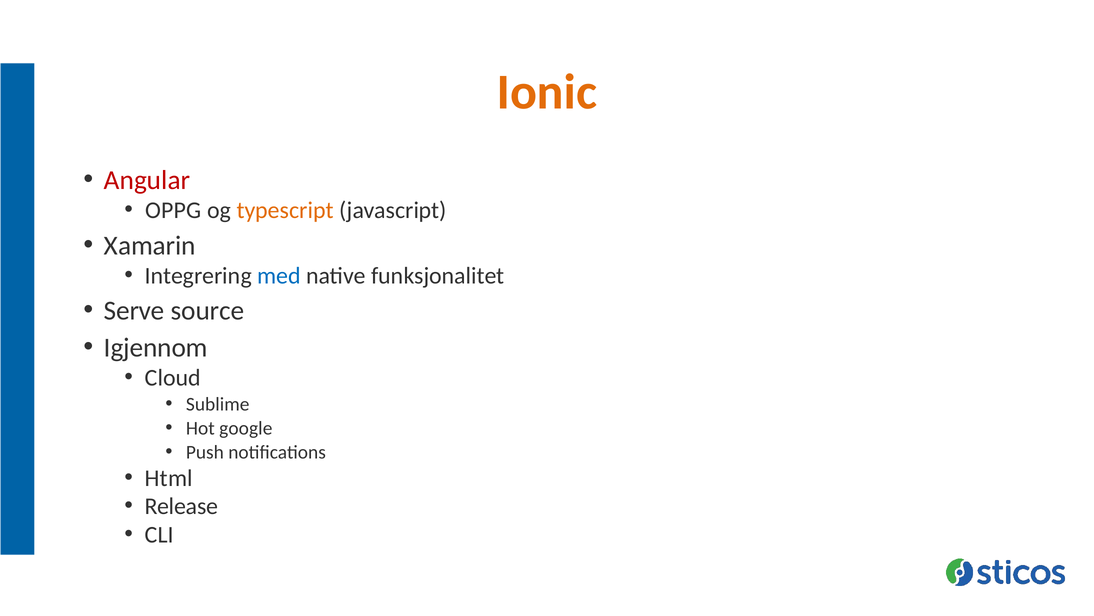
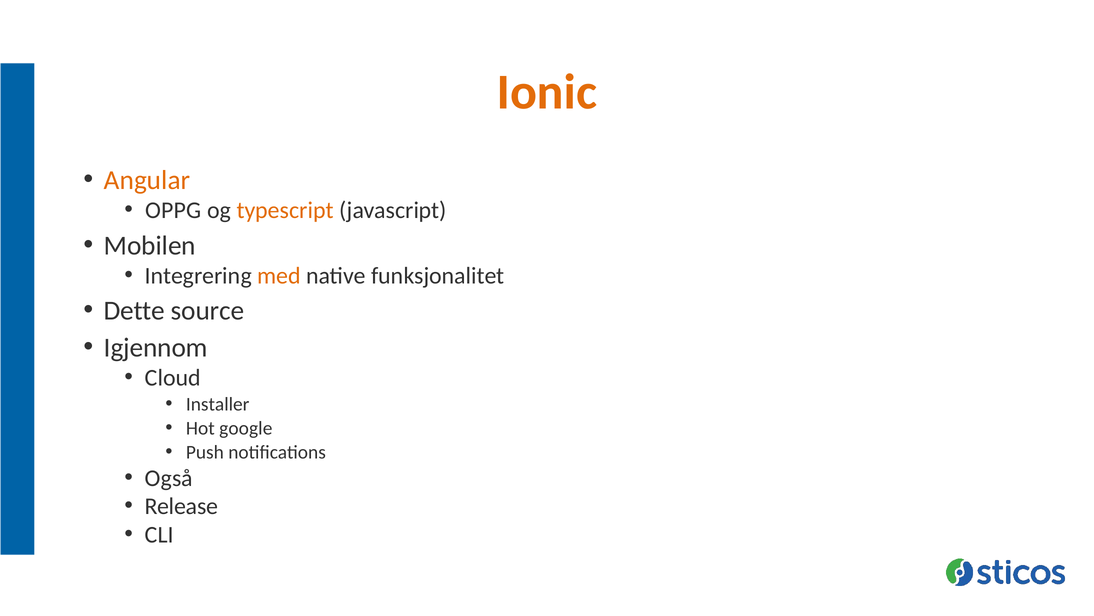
Angular colour: red -> orange (147, 180)
Xamarin: Xamarin -> Mobilen (150, 245)
med colour: blue -> orange (279, 275)
Serve: Serve -> Dette (134, 311)
Sublime: Sublime -> Installer (218, 404)
Html: Html -> Også (169, 478)
